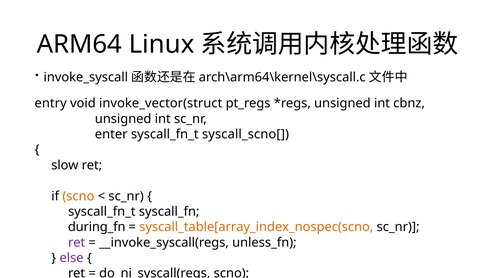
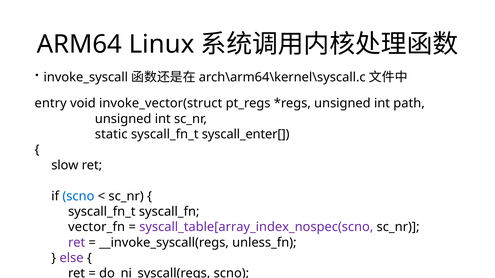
cbnz: cbnz -> path (409, 104)
enter: enter -> static (111, 135)
syscall_scno[: syscall_scno[ -> syscall_enter[ (246, 135)
scno colour: orange -> blue (78, 196)
during_fn: during_fn -> vector_fn (97, 227)
syscall_table[array_index_nospec(scno colour: orange -> purple (256, 227)
